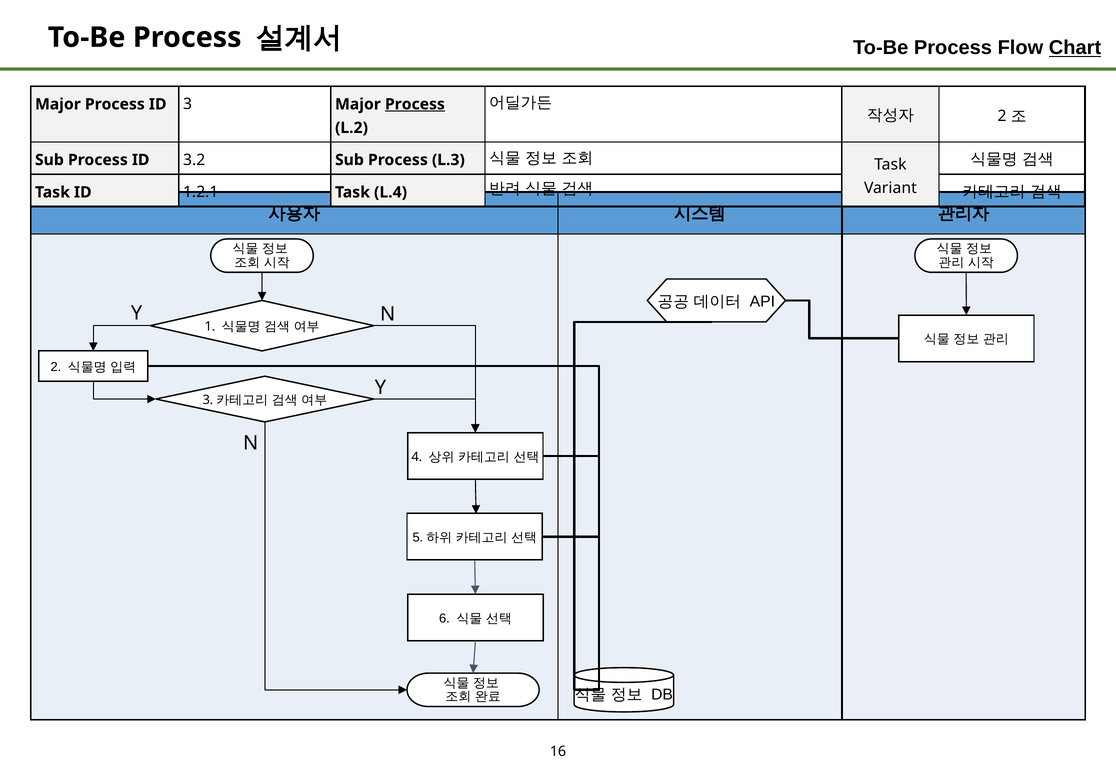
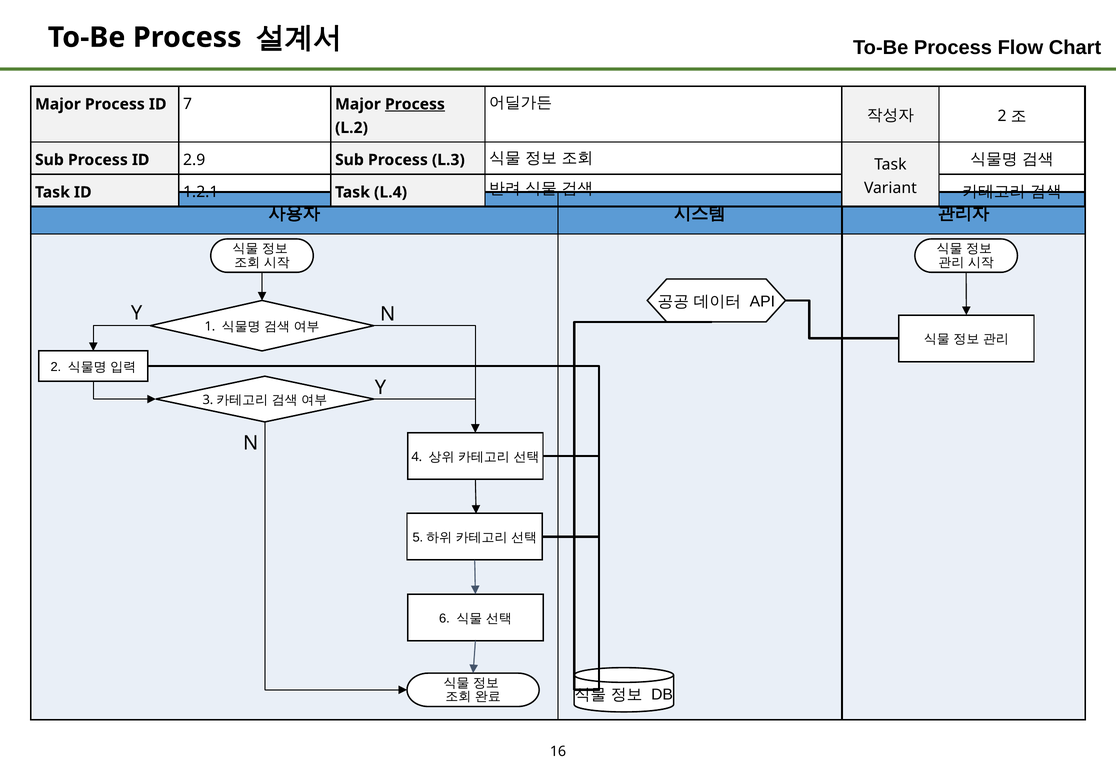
Chart underline: present -> none (1075, 48)
3: 3 -> 7 (188, 104)
3.2: 3.2 -> 2.9 (194, 160)
